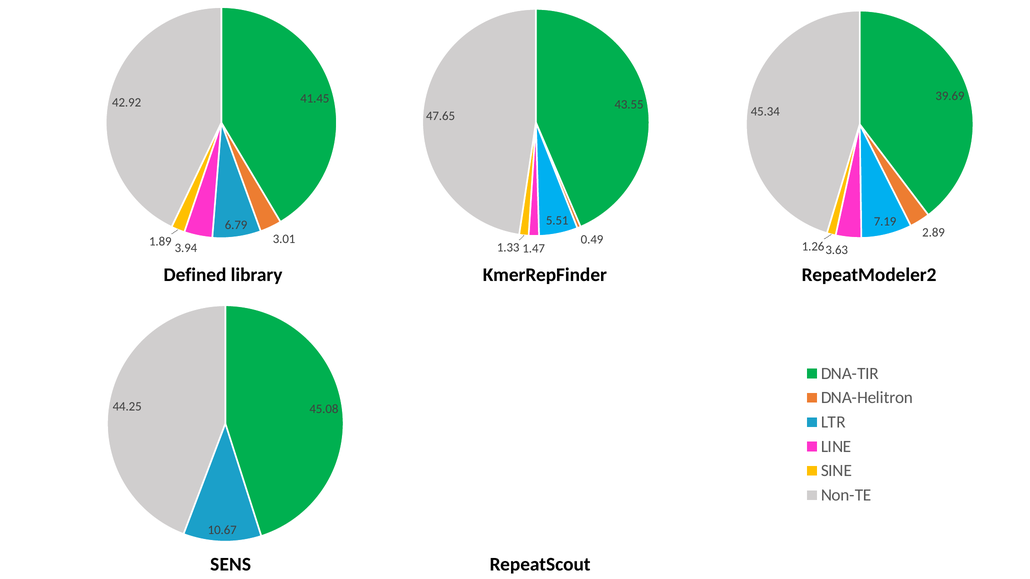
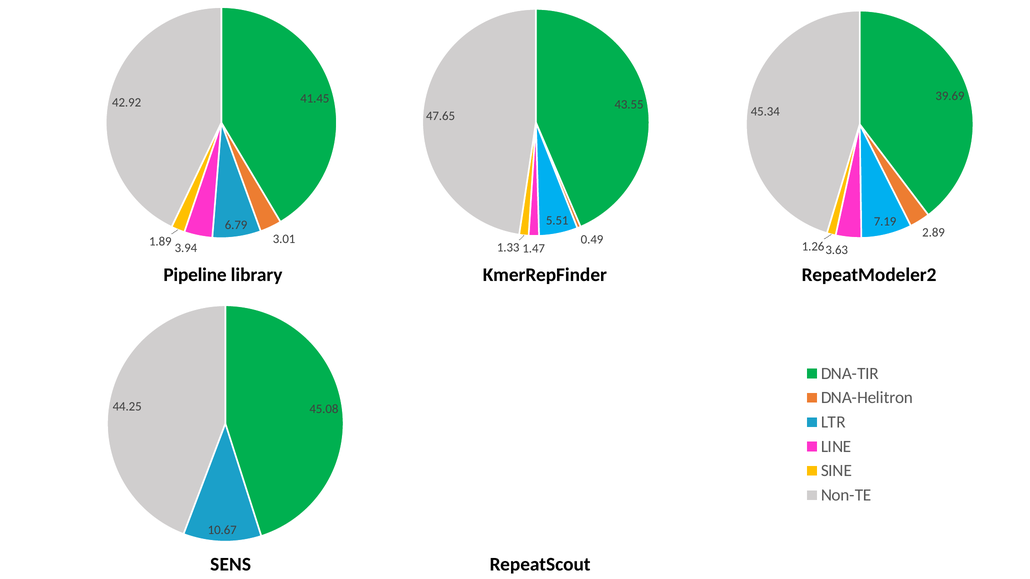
Defined: Defined -> Pipeline (195, 275)
